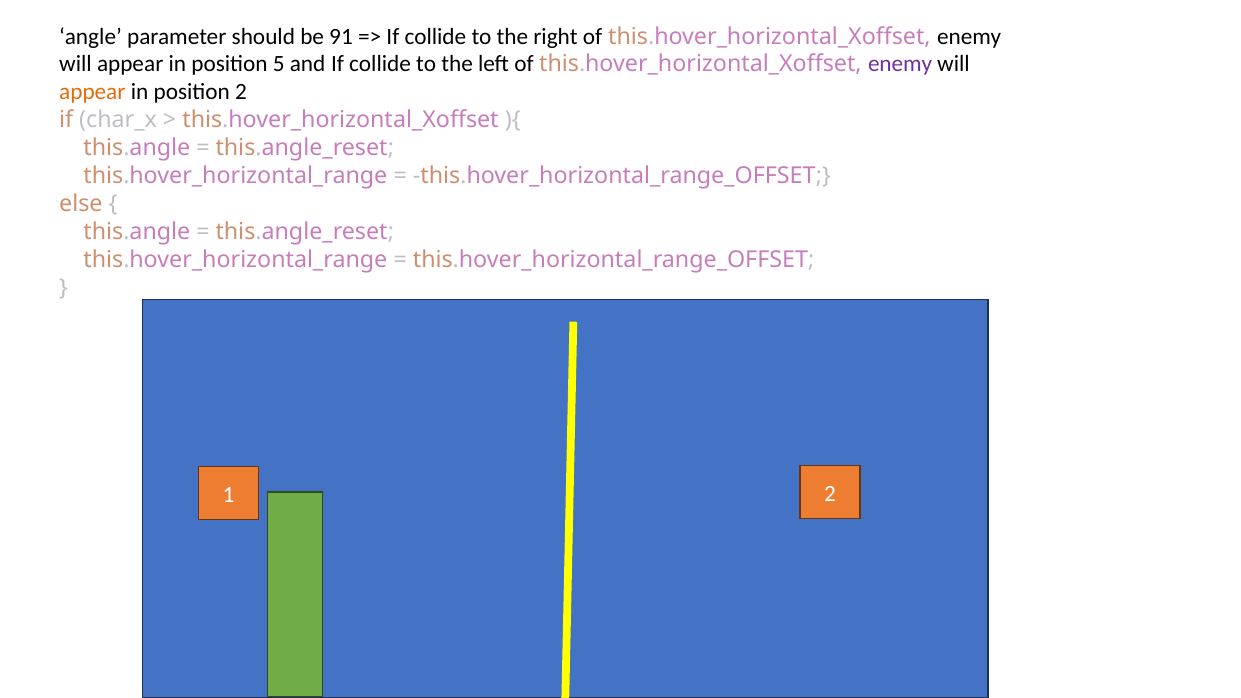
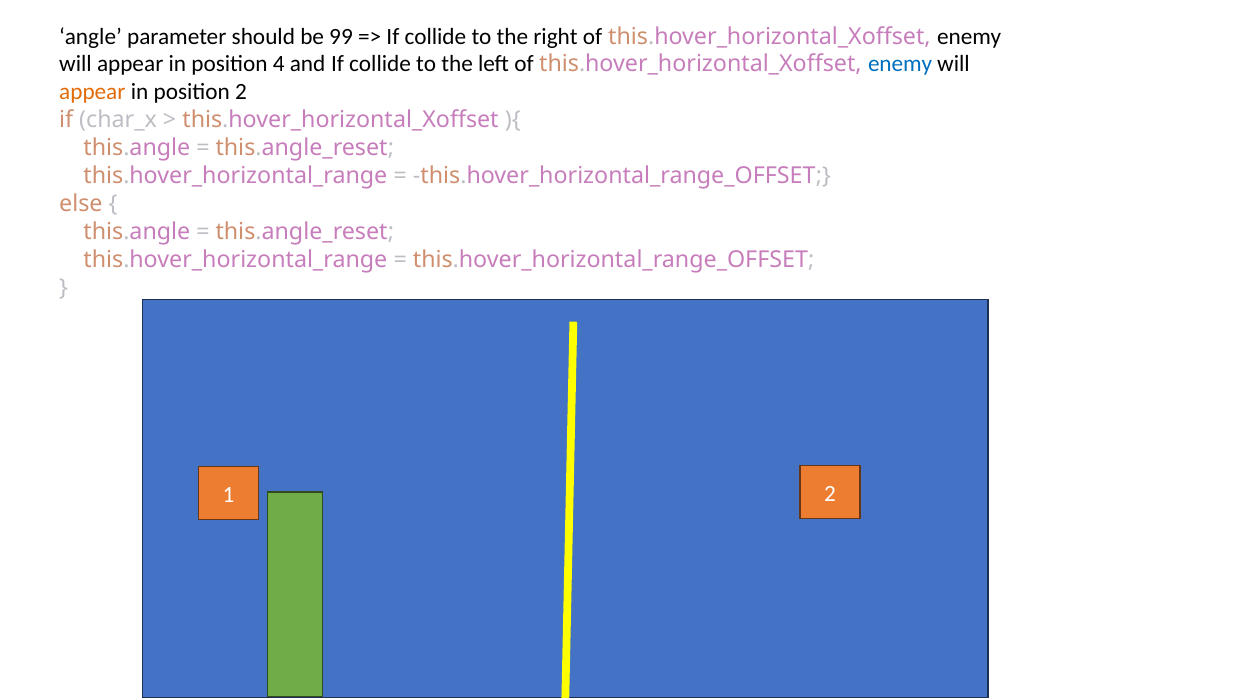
91: 91 -> 99 (341, 36)
5: 5 -> 4 (279, 64)
enemy colour: purple -> blue (900, 64)
